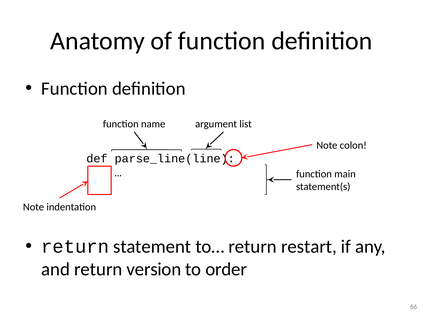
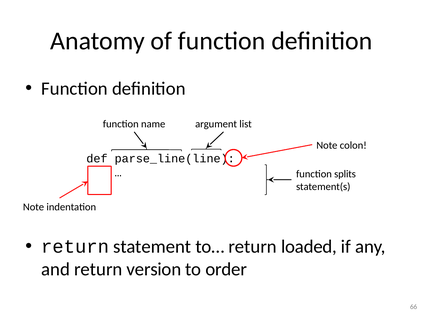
main: main -> splits (345, 174)
restart: restart -> loaded (309, 247)
